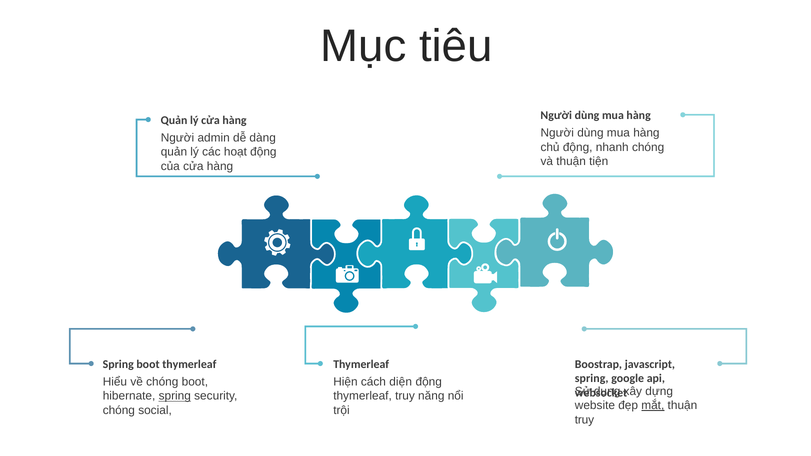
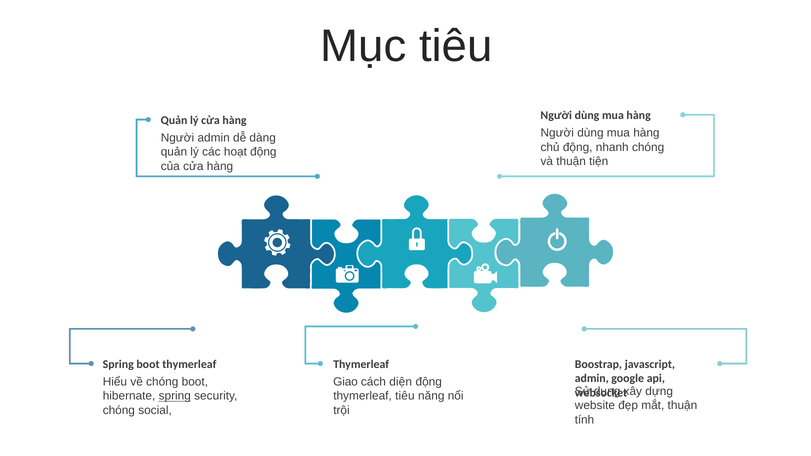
spring: spring -> admin (592, 379)
Hiện: Hiện -> Giao (346, 382)
thymerleaf truy: truy -> tiêu (405, 396)
mắt underline: present -> none (653, 406)
truy: truy -> tính (584, 420)
